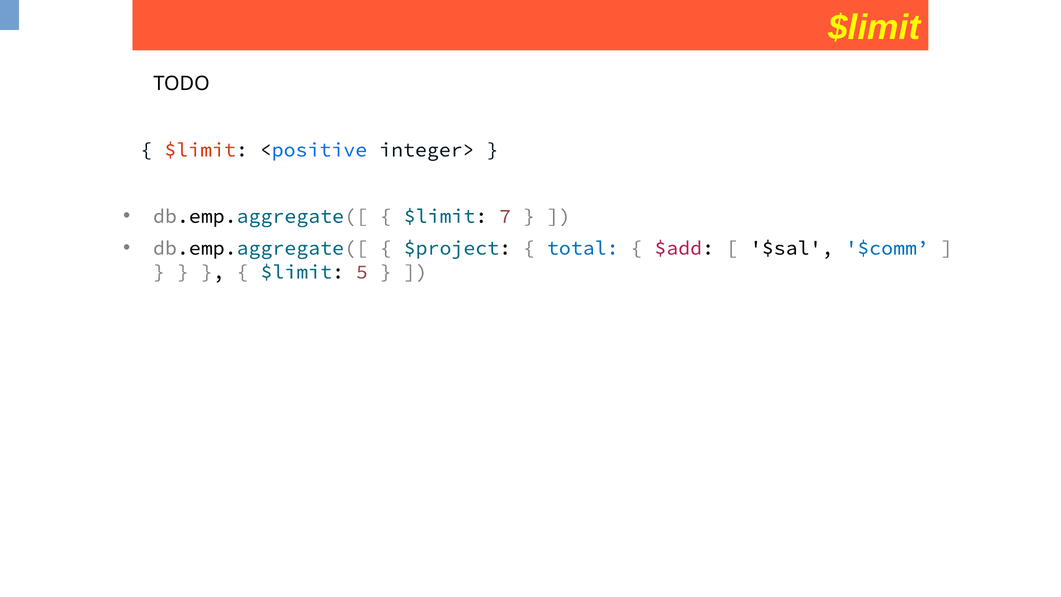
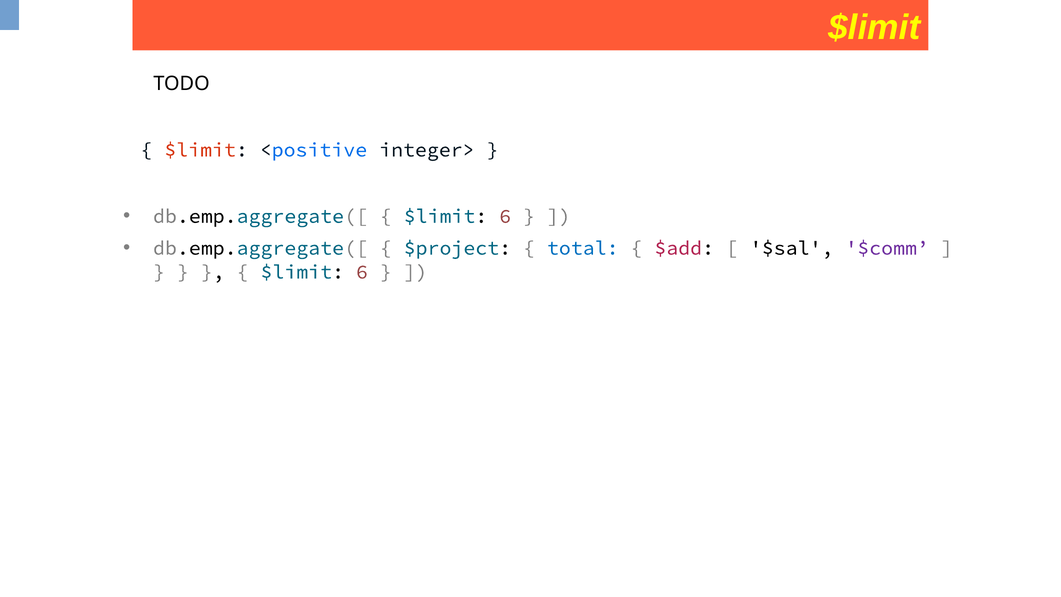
7: 7 -> 6 (505, 216)
$comm colour: blue -> purple (887, 248)
5: 5 -> 6 (362, 272)
